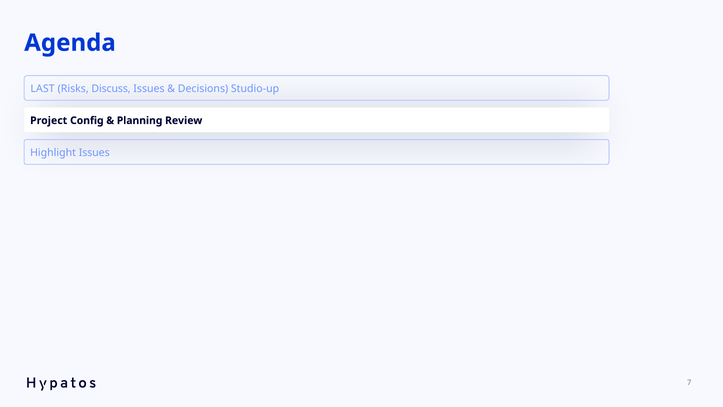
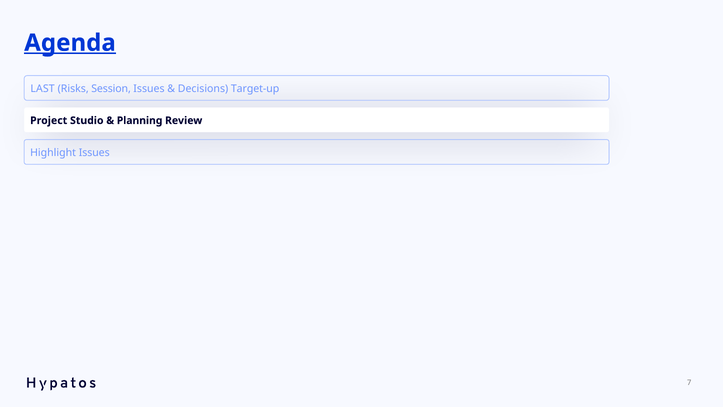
Agenda underline: none -> present (70, 43)
Discuss: Discuss -> Session (111, 89)
Studio-up: Studio-up -> Target-up (255, 89)
Config: Config -> Studio (87, 120)
